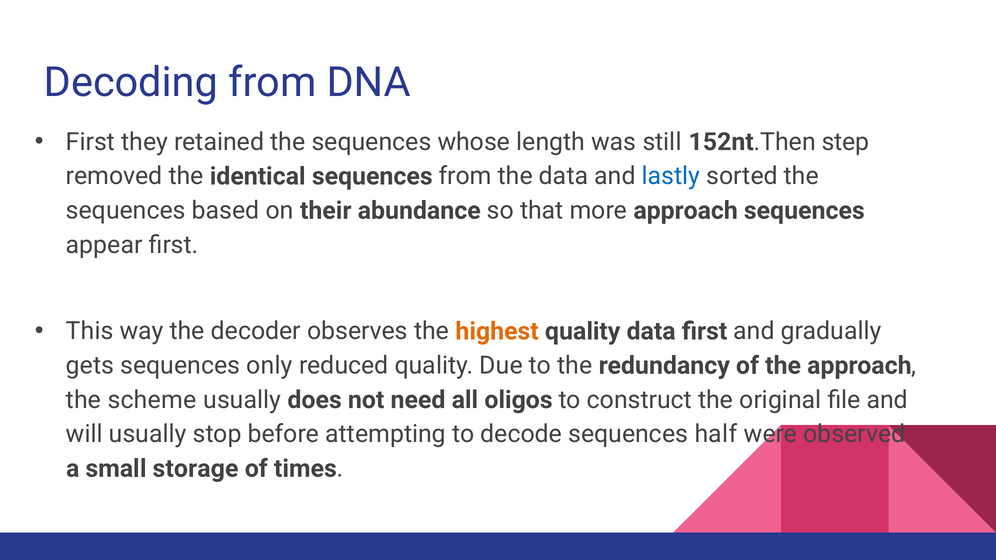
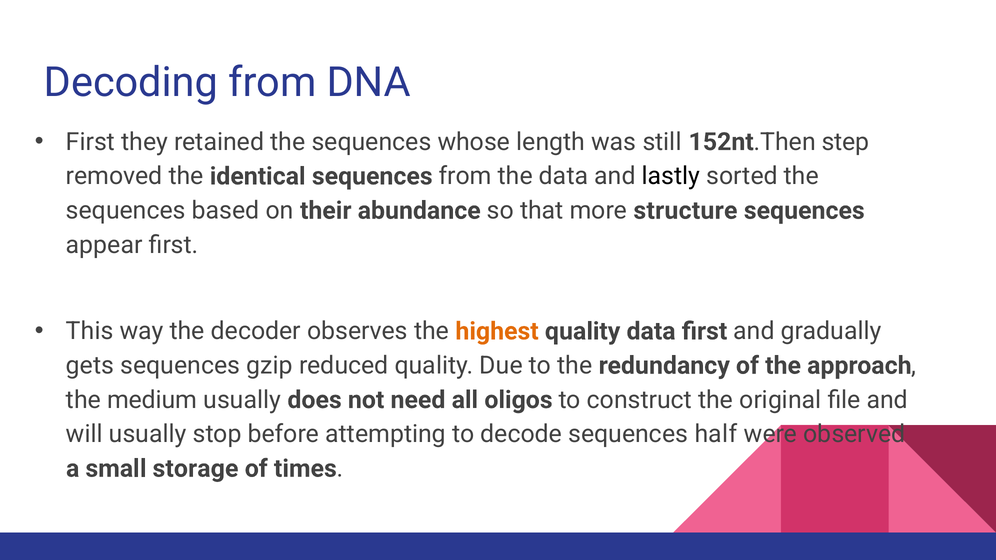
lastly colour: blue -> black (671, 176)
more approach: approach -> structure (685, 211)
only: only -> gzip (270, 366)
scheme: scheme -> medium (152, 400)
